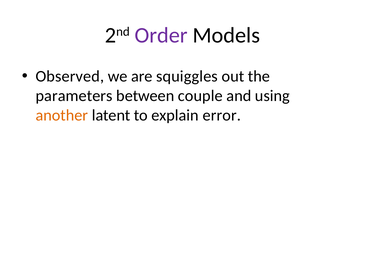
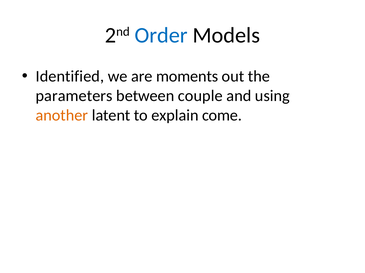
Order colour: purple -> blue (161, 35)
Observed: Observed -> Identified (70, 77)
squiggles: squiggles -> moments (187, 77)
error: error -> come (222, 116)
